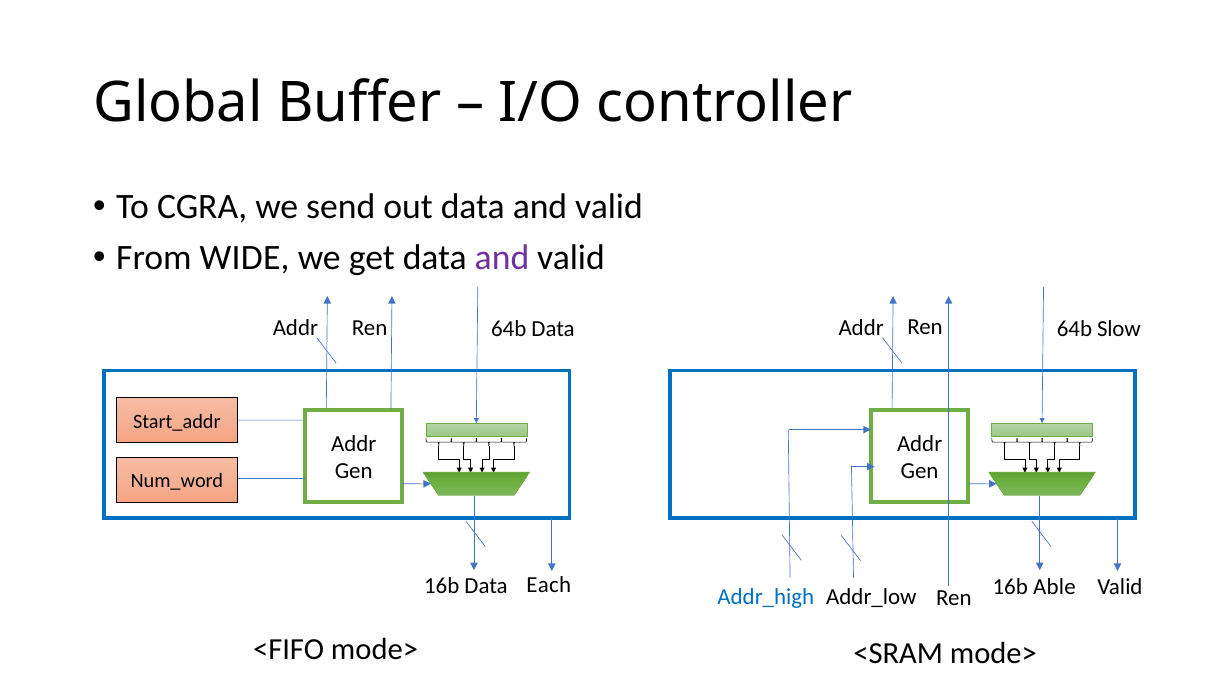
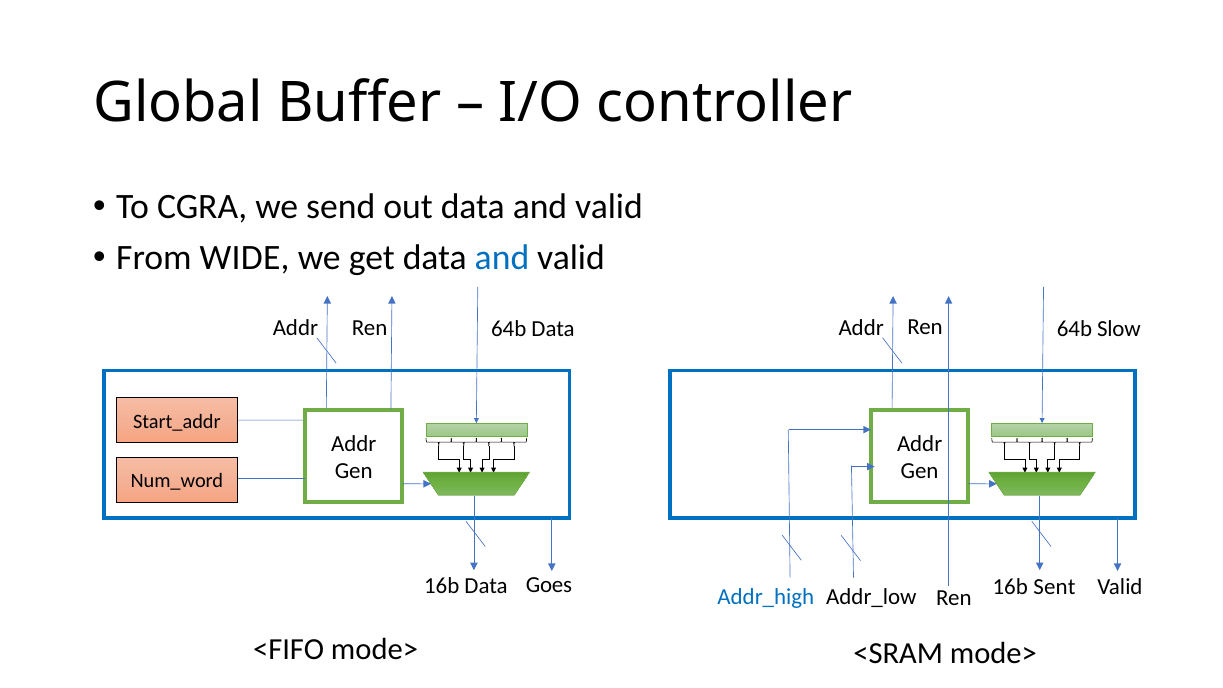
and colour: purple -> blue (502, 258)
Each: Each -> Goes (549, 585)
Able: Able -> Sent (1054, 587)
